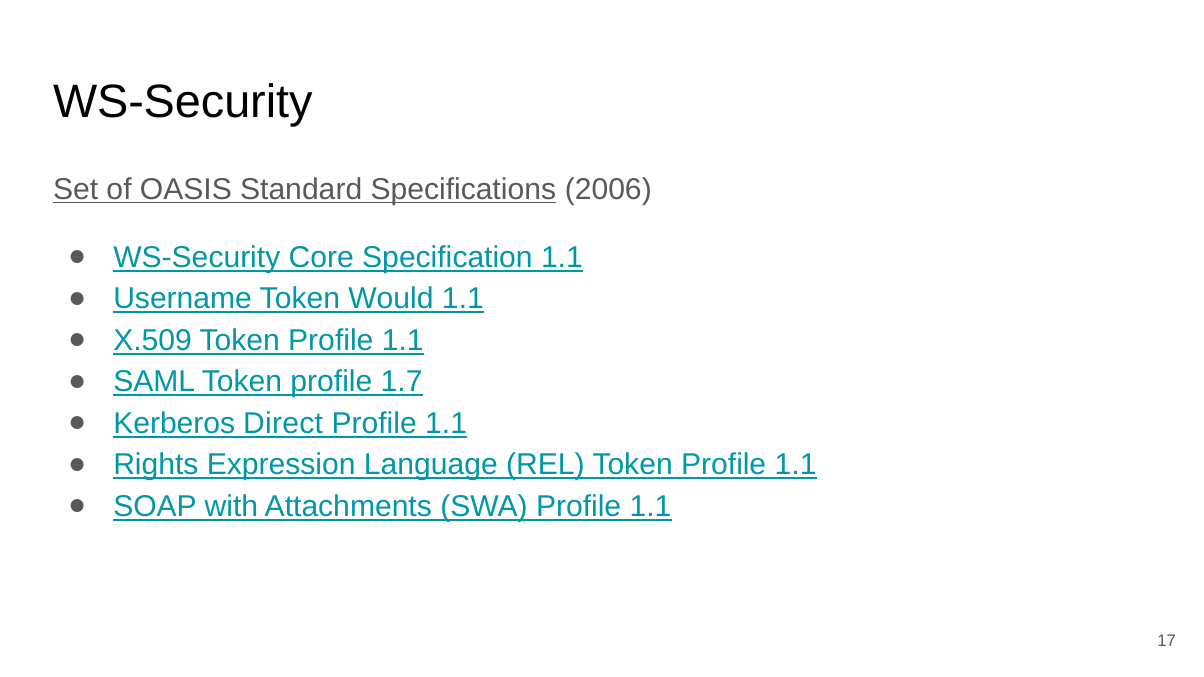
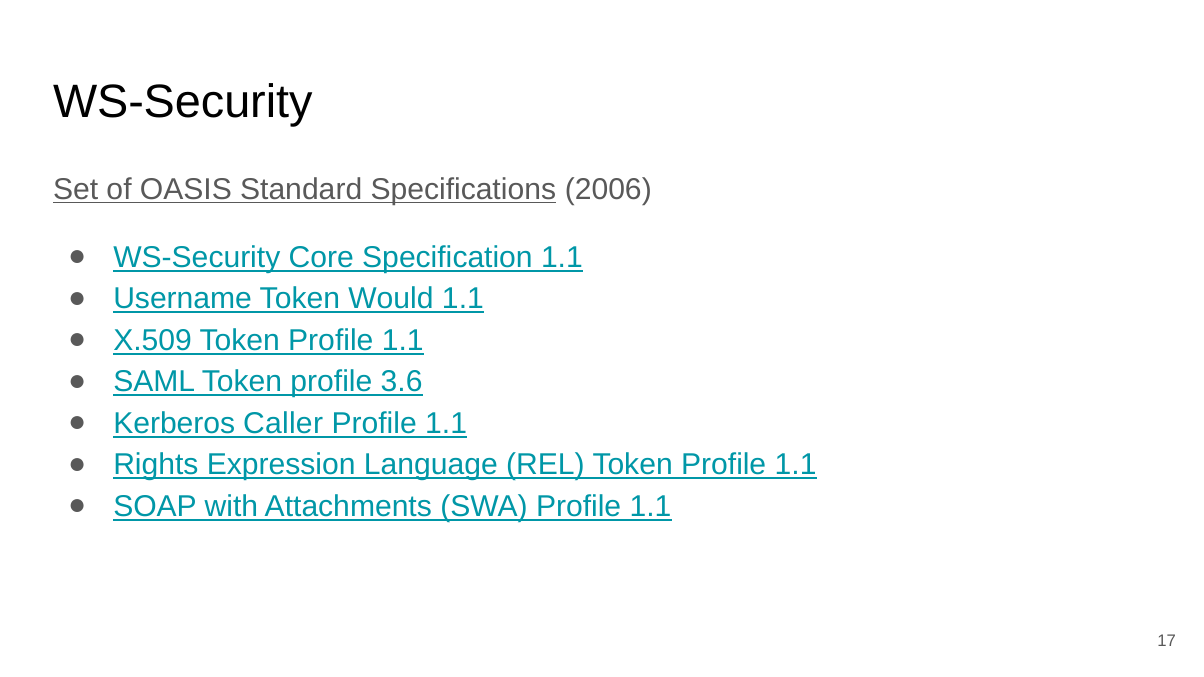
1.7: 1.7 -> 3.6 (402, 382)
Direct: Direct -> Caller (283, 424)
